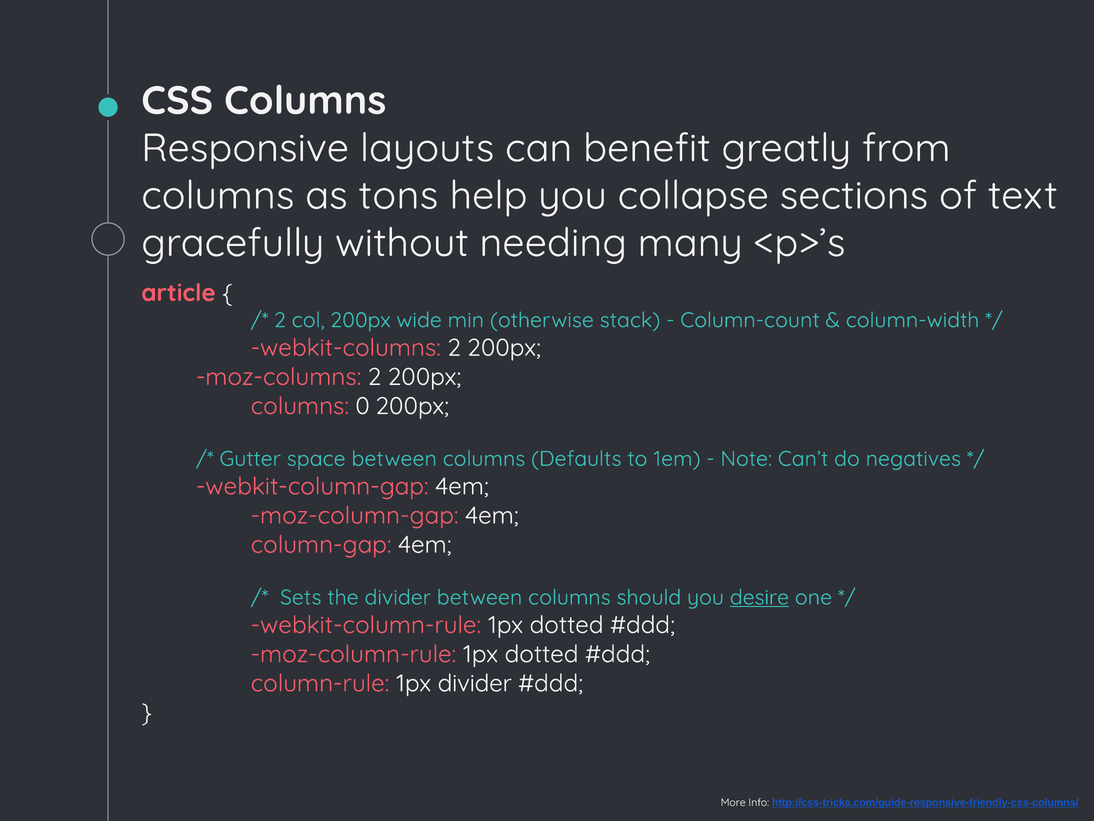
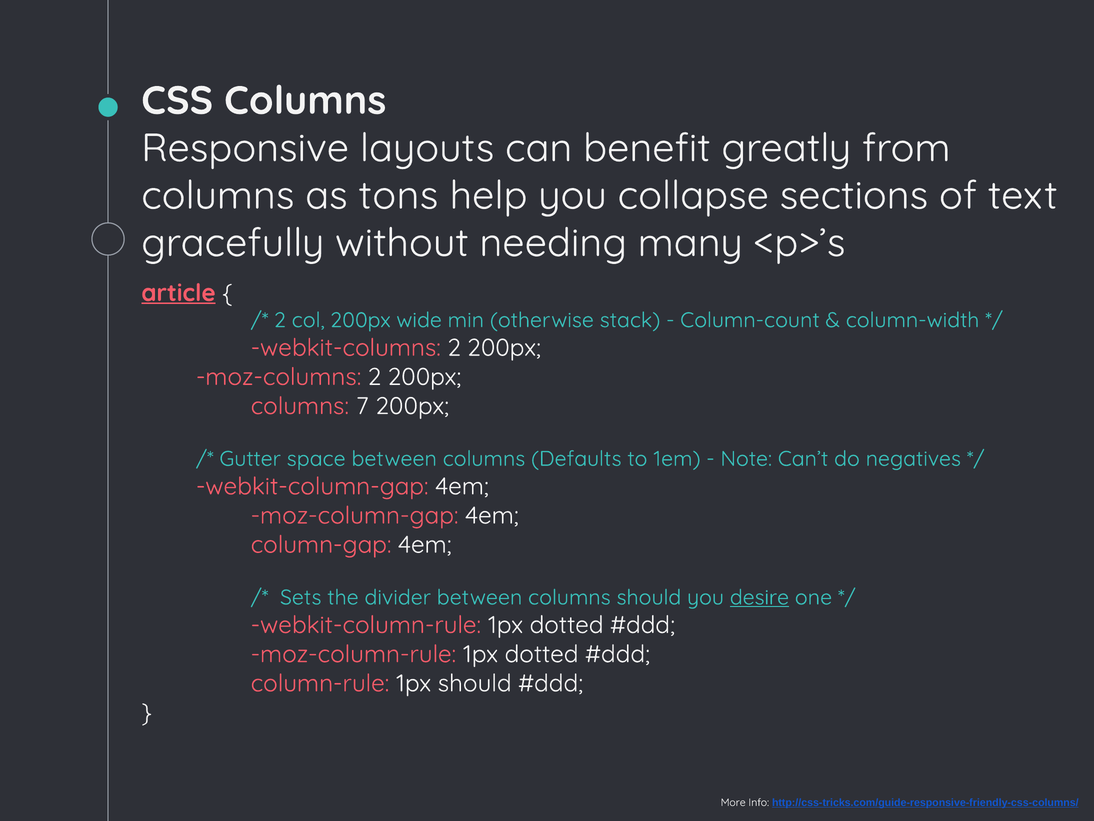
article underline: none -> present (179, 293)
0: 0 -> 7 (362, 406)
1px divider: divider -> should (475, 683)
